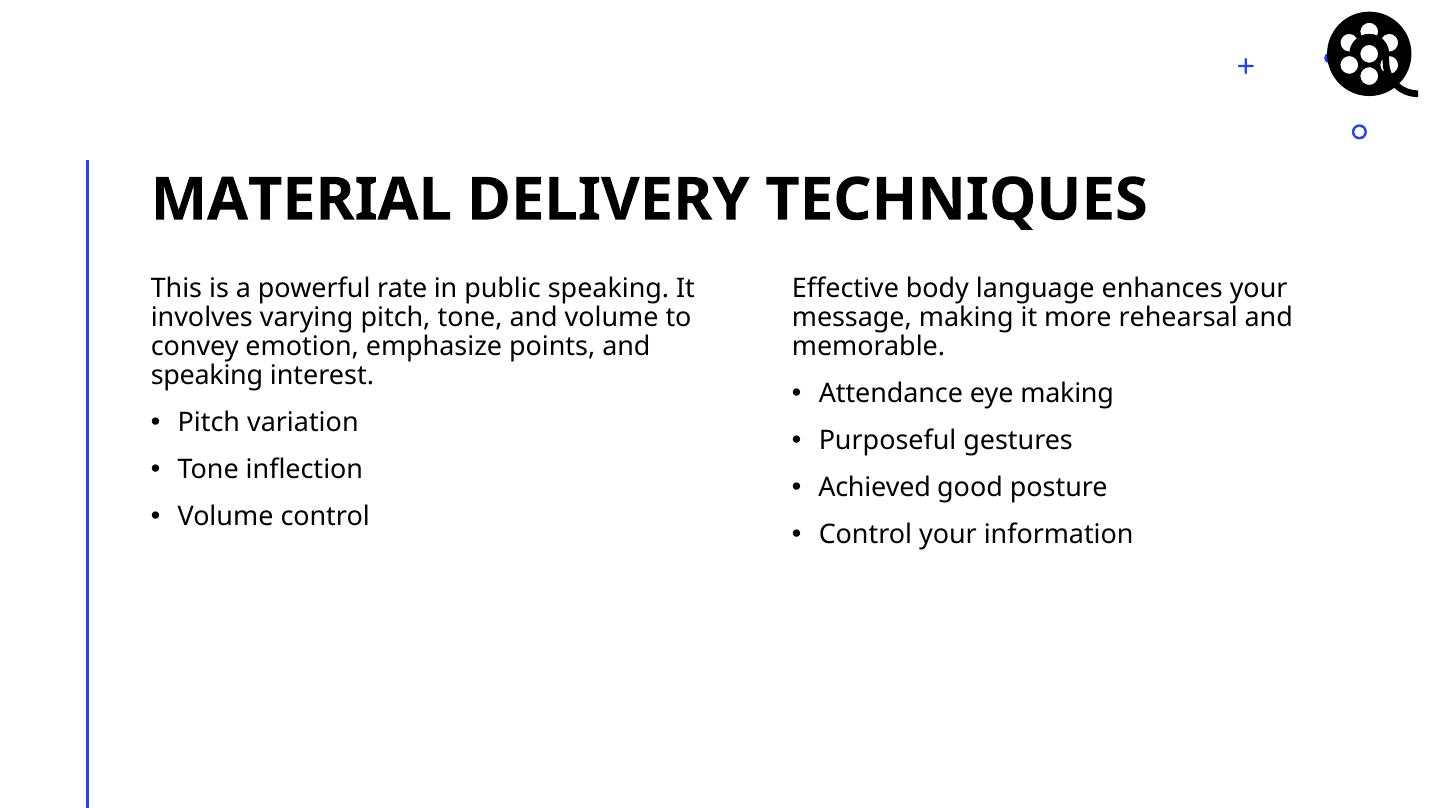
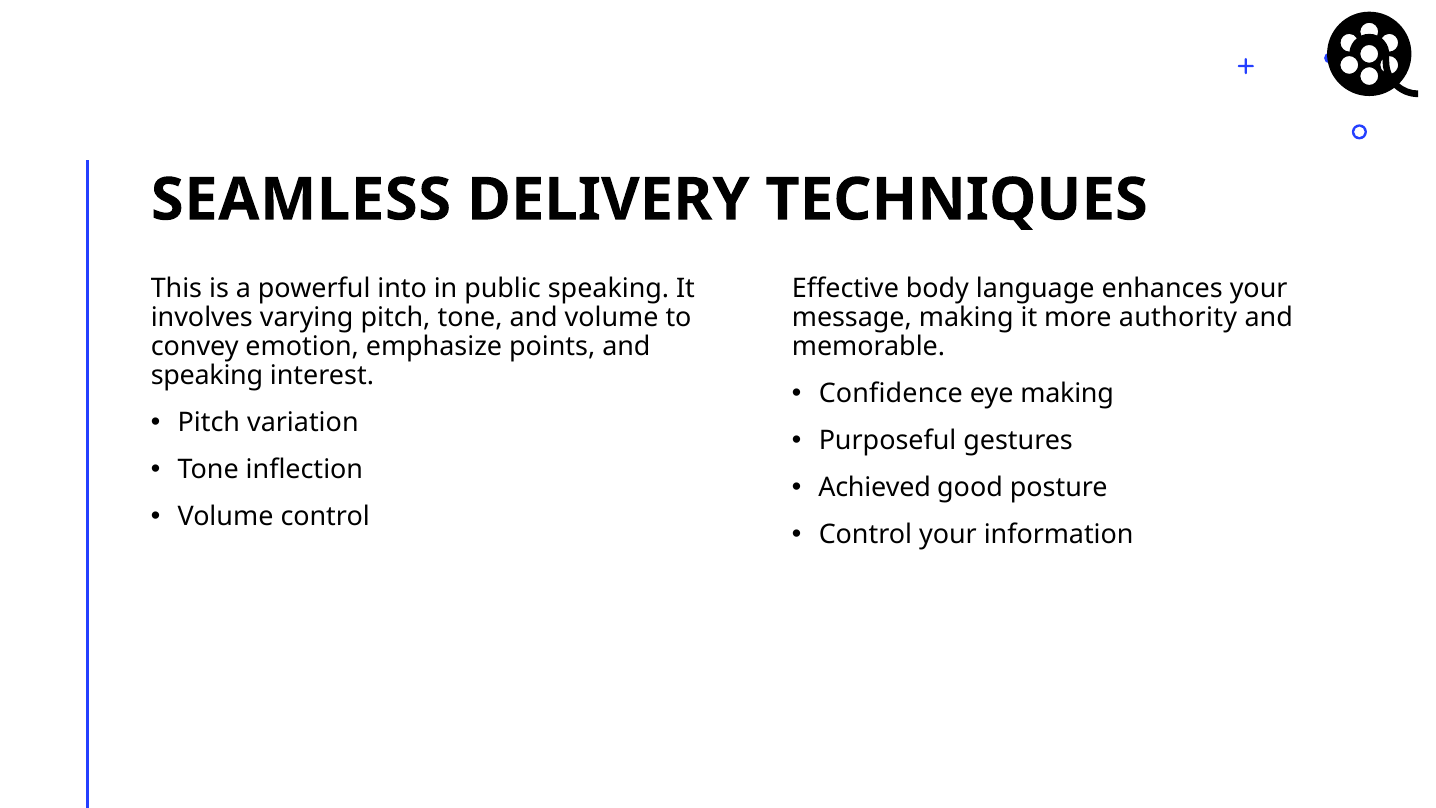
MATERIAL: MATERIAL -> SEAMLESS (301, 200)
rate: rate -> into (402, 289)
rehearsal: rehearsal -> authority (1178, 318)
Attendance: Attendance -> Confidence (891, 394)
